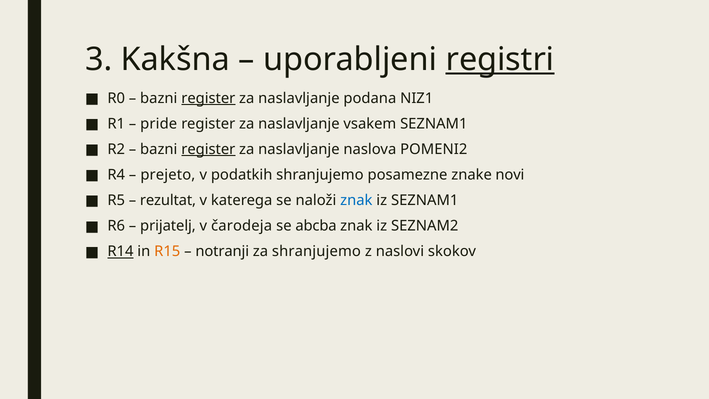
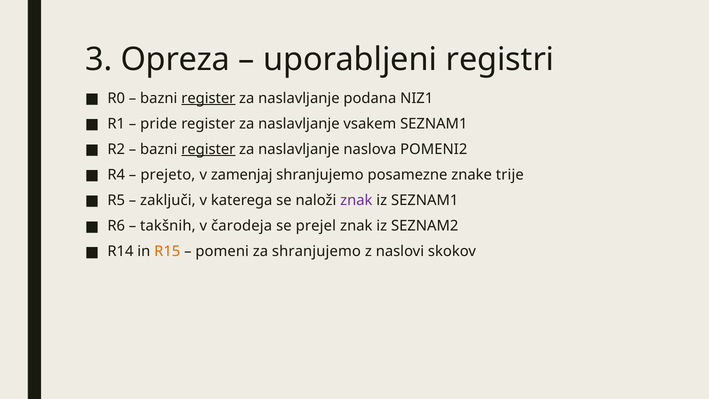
Kakšna: Kakšna -> Opreza (175, 60)
registri underline: present -> none (500, 60)
podatkih: podatkih -> zamenjaj (242, 175)
novi: novi -> trije (510, 175)
rezultat: rezultat -> zaključi (168, 200)
znak colour: blue -> purple (356, 200)
prijatelj: prijatelj -> takšnih (168, 226)
abcba: abcba -> prejel (316, 226)
R14 underline: present -> none (120, 251)
notranji: notranji -> pomeni (222, 251)
